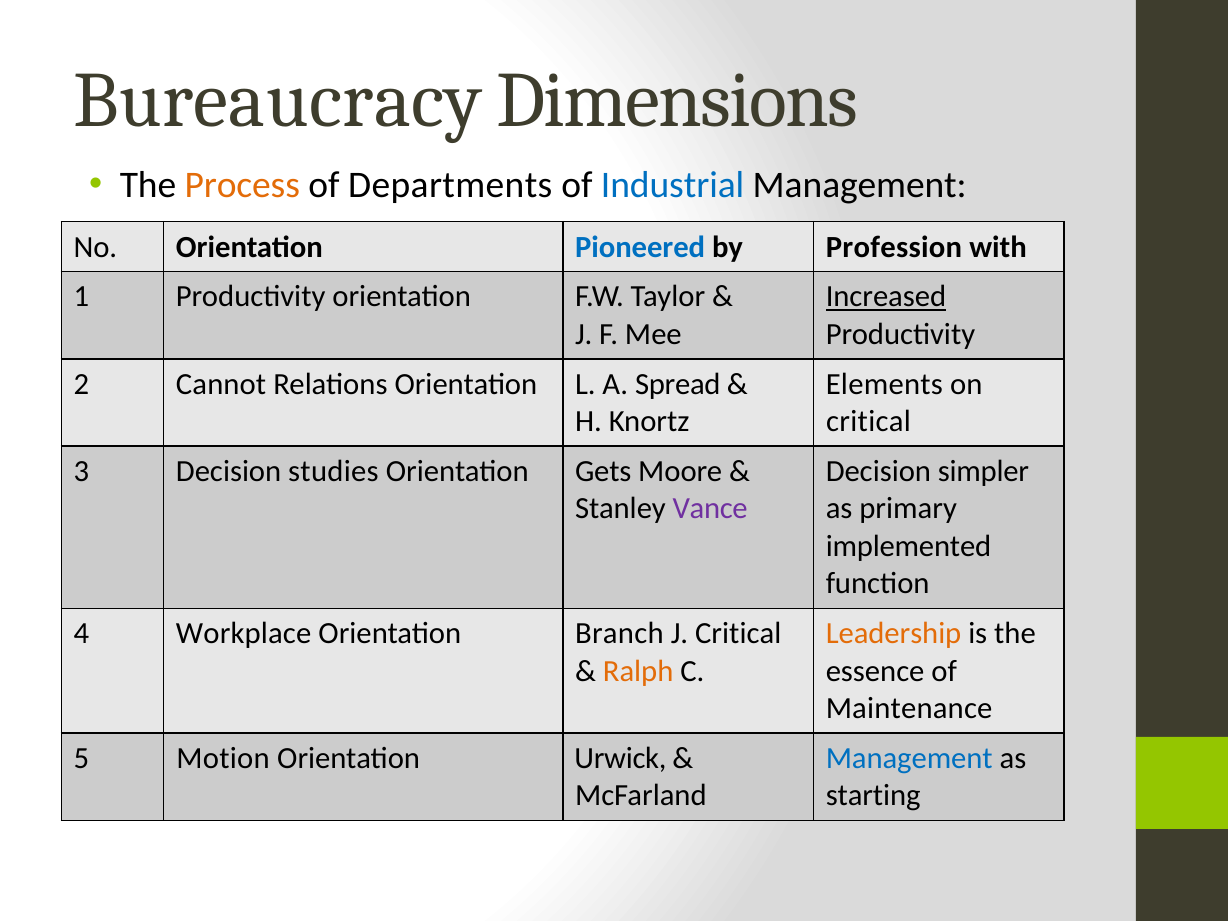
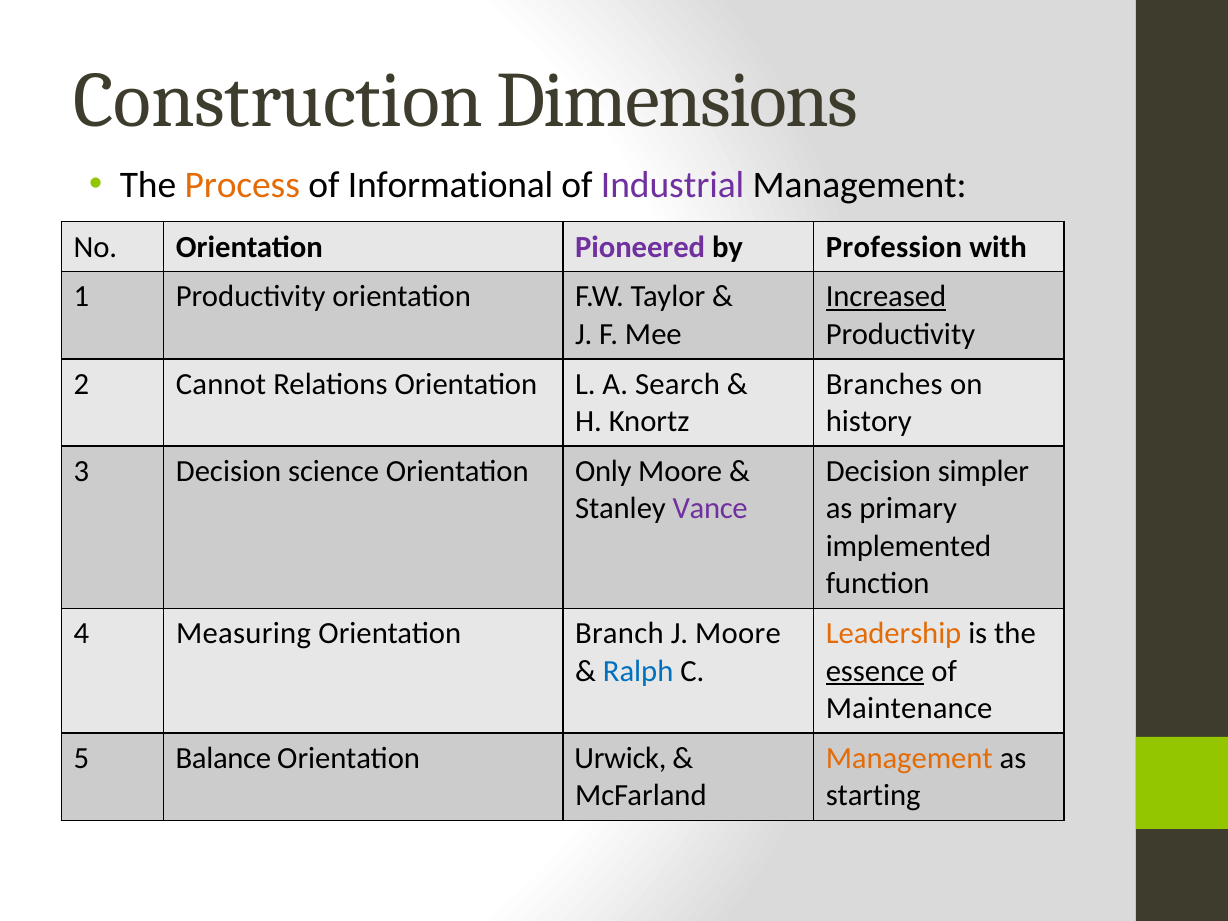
Bureaucracy: Bureaucracy -> Construction (278, 101)
Departments: Departments -> Informational (451, 185)
Industrial colour: blue -> purple (673, 185)
Pioneered colour: blue -> purple (640, 247)
Spread: Spread -> Search (678, 384)
Elements: Elements -> Branches (884, 384)
critical: critical -> history (869, 422)
studies: studies -> science (334, 471)
Gets: Gets -> Only (603, 471)
Workplace: Workplace -> Measuring (244, 634)
J Critical: Critical -> Moore (738, 634)
Ralph colour: orange -> blue (638, 671)
essence underline: none -> present (875, 671)
Motion: Motion -> Balance (223, 758)
Management colour: blue -> orange (909, 758)
